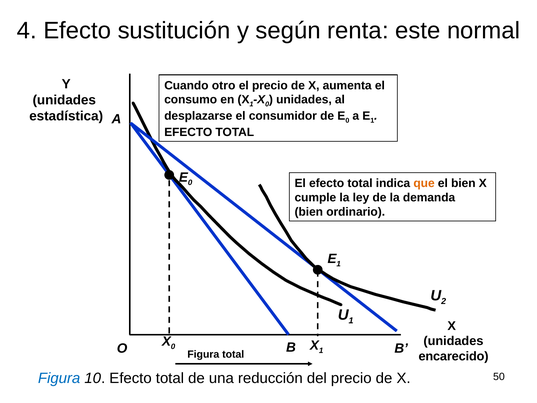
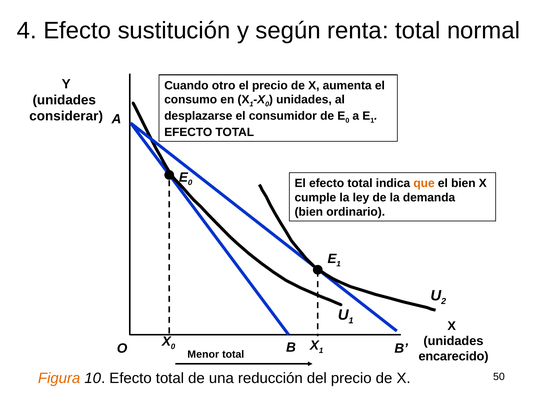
renta este: este -> total (418, 31)
estadística: estadística -> considerar (66, 116)
Figura: Figura -> Menor (203, 354)
Figura colour: blue -> orange (59, 378)
